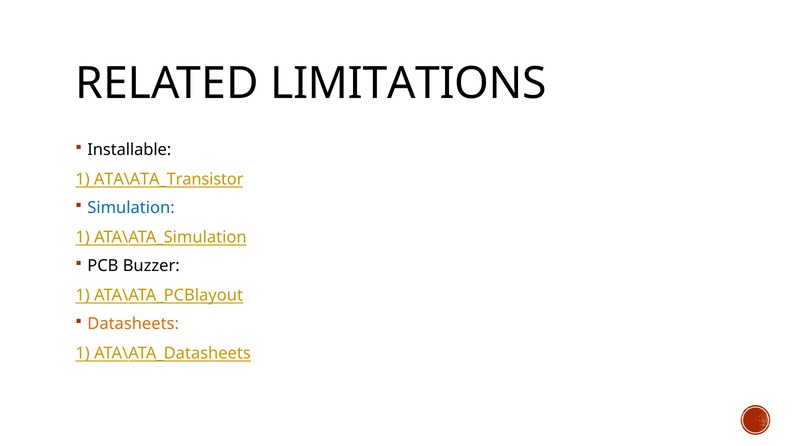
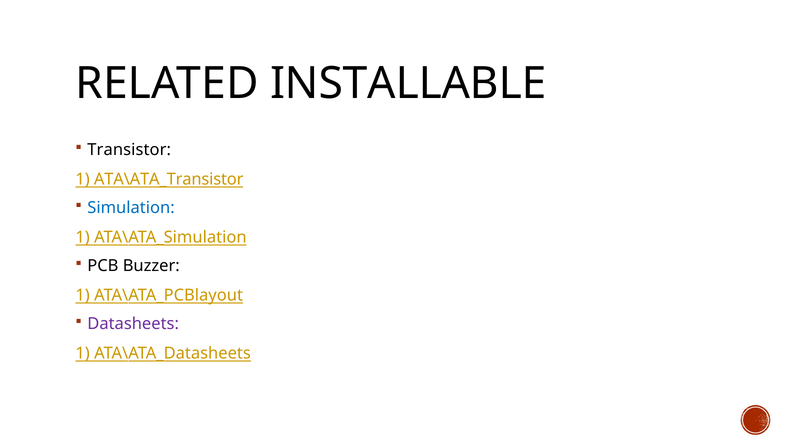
LIMITATIONS: LIMITATIONS -> INSTALLABLE (408, 83)
Installable: Installable -> Transistor (129, 150)
Datasheets colour: orange -> purple (133, 323)
